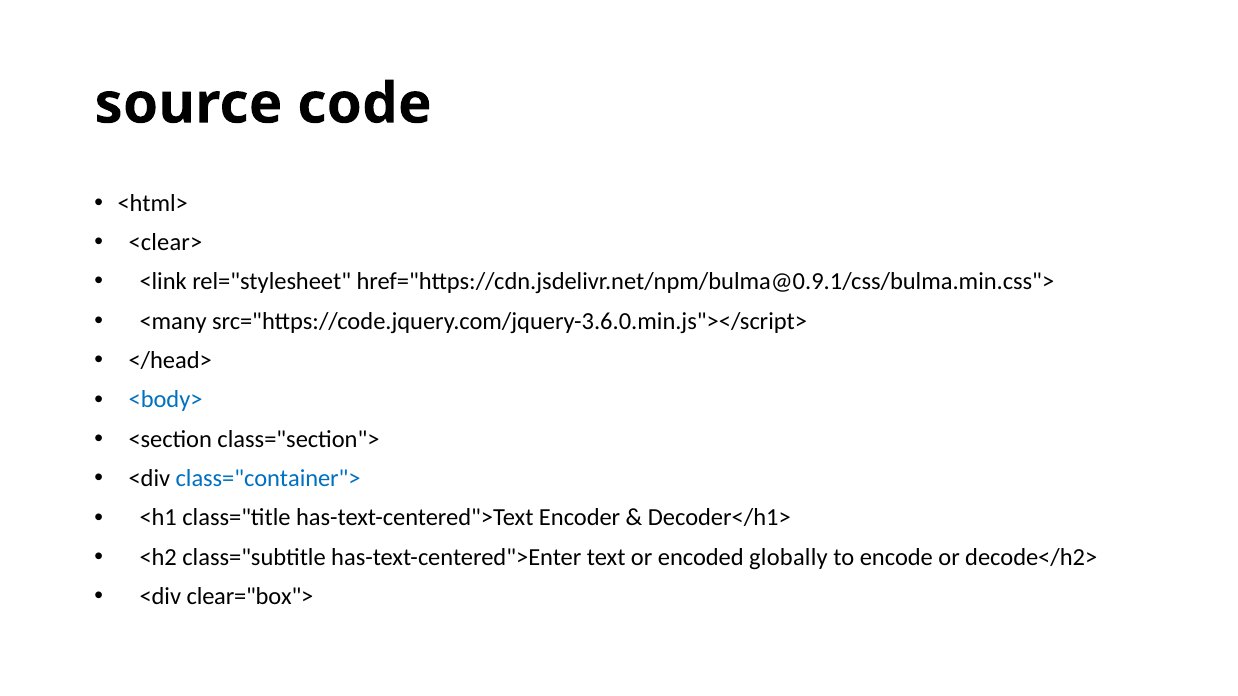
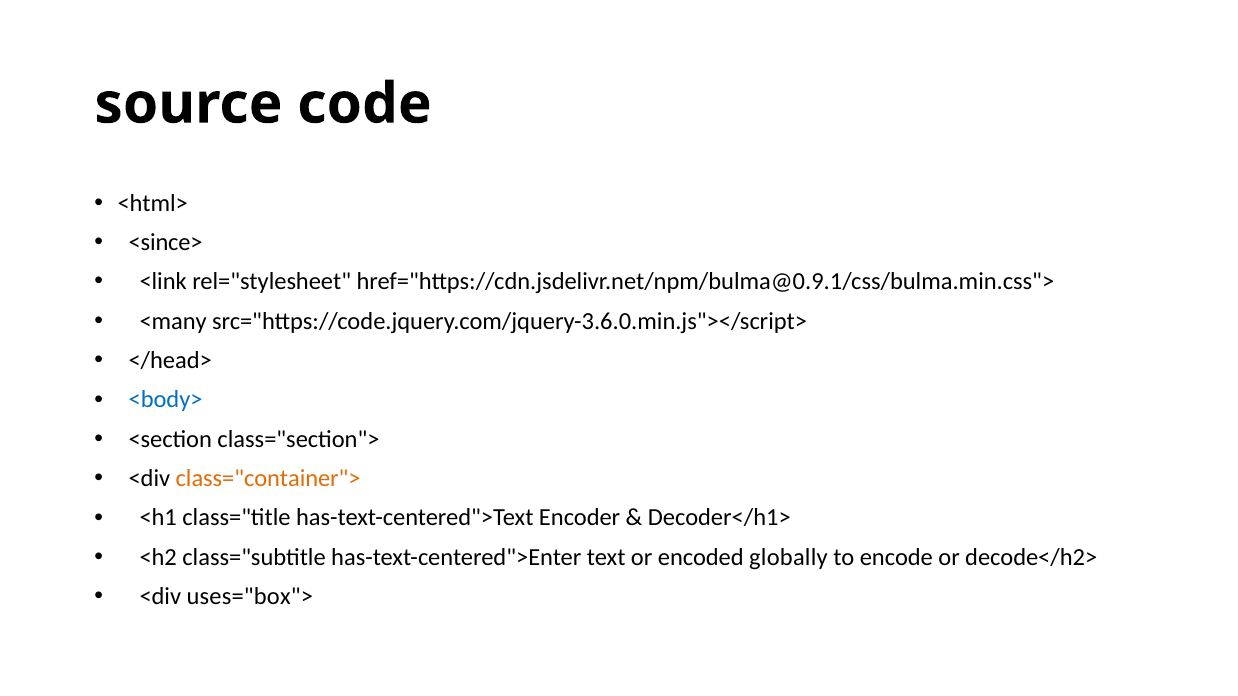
<clear>: <clear> -> <since> (166, 242)
class="container"> colour: blue -> orange (268, 479)
clear="box">: clear="box"> -> uses="box"> (250, 597)
